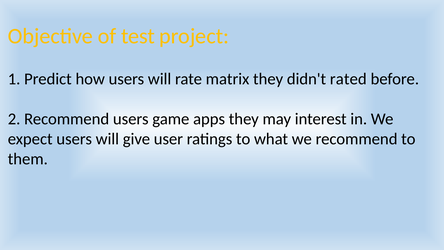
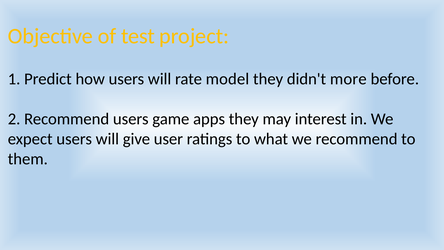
matrix: matrix -> model (227, 79)
rated: rated -> more (348, 79)
